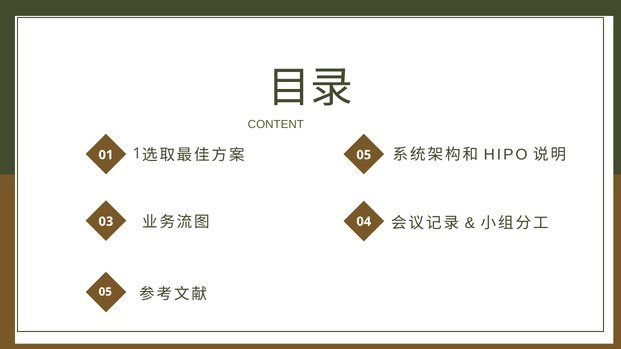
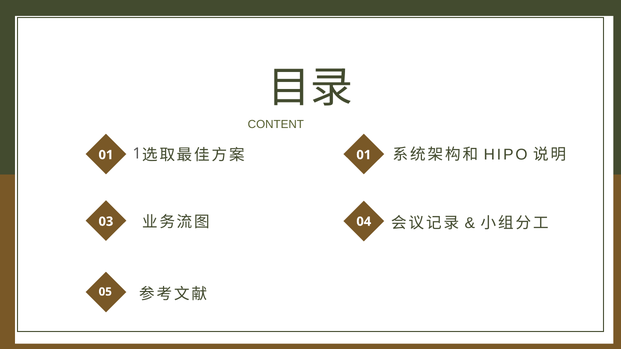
1 05: 05 -> 01 (364, 155)
